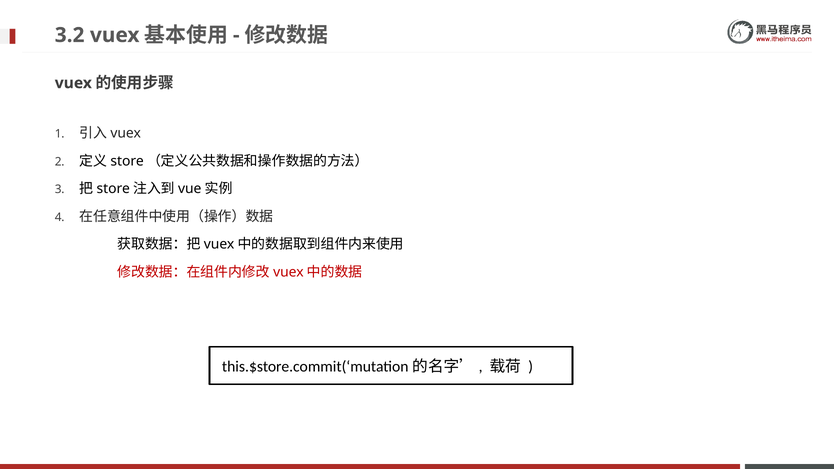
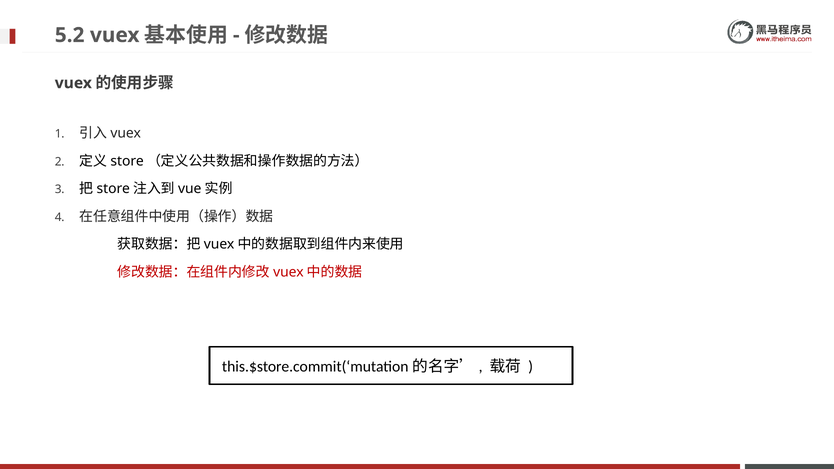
3.2: 3.2 -> 5.2 (70, 35)
